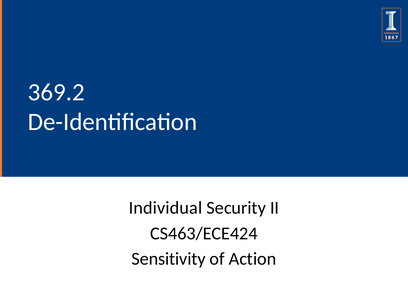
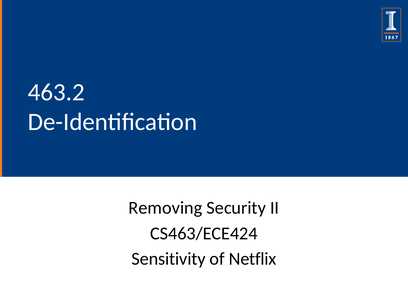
369.2: 369.2 -> 463.2 (56, 92)
Individual: Individual -> Removing (166, 208)
Action: Action -> Netflix (253, 259)
